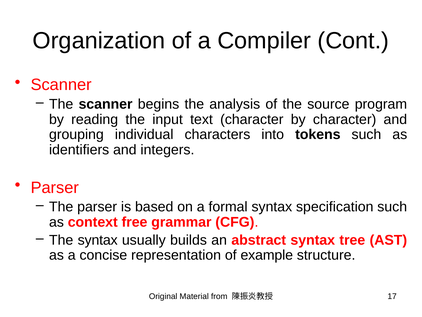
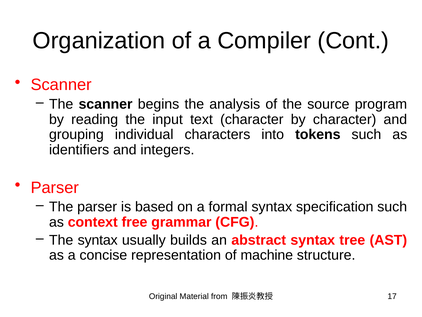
example: example -> machine (267, 255)
